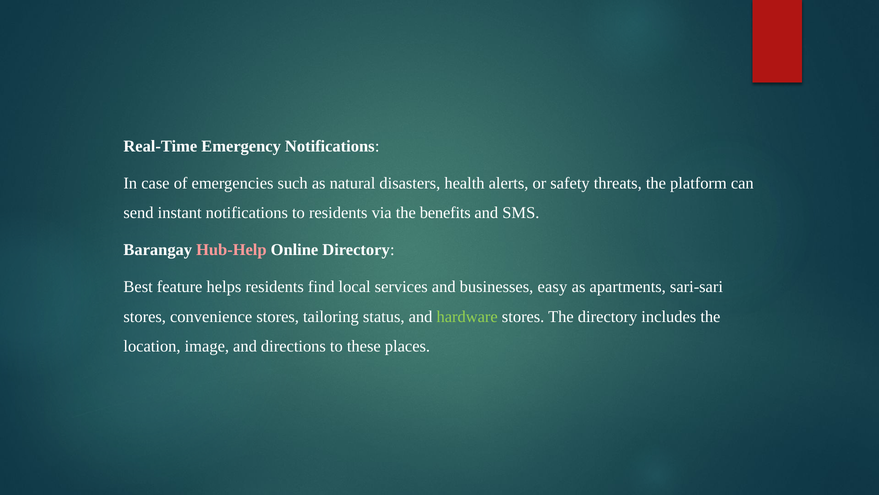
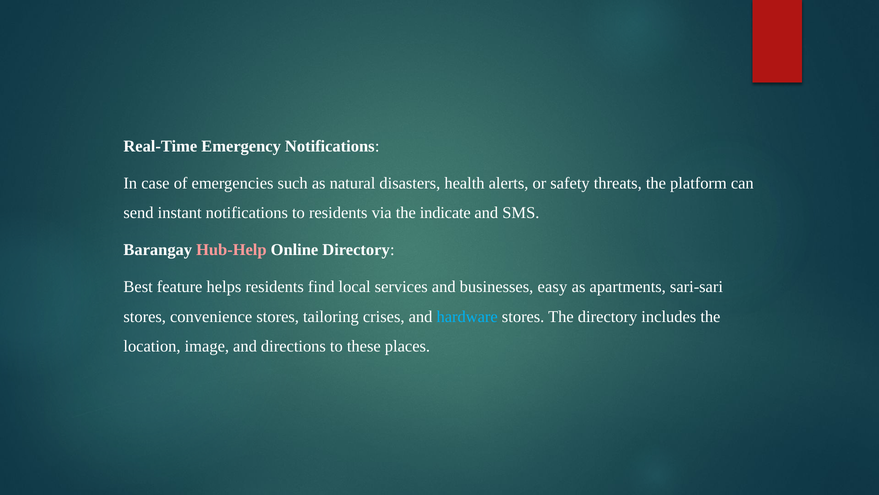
benefits: benefits -> indicate (445, 213)
status: status -> crises (384, 316)
hardware colour: light green -> light blue (467, 316)
